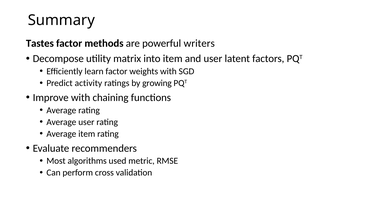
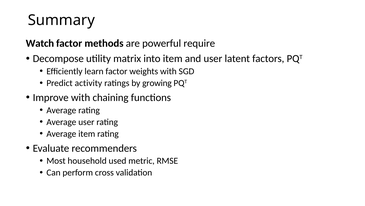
Tastes: Tastes -> Watch (40, 43)
writers: writers -> require (199, 43)
algorithms: algorithms -> household (87, 160)
